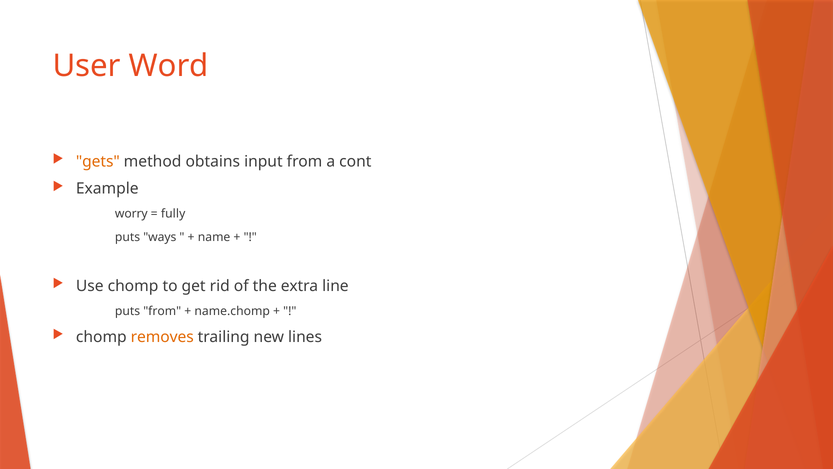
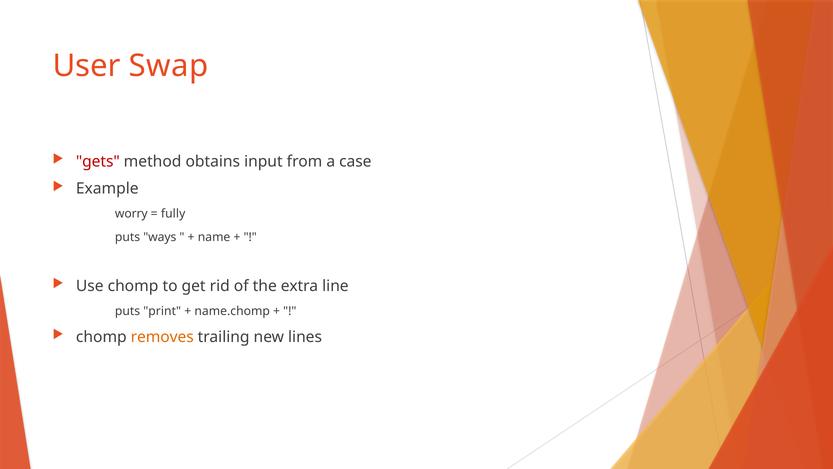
Word: Word -> Swap (169, 66)
gets colour: orange -> red (98, 161)
cont: cont -> case (355, 161)
puts from: from -> print (162, 311)
